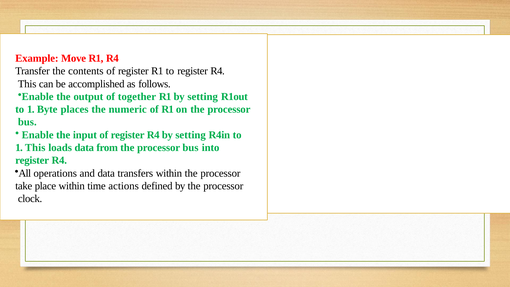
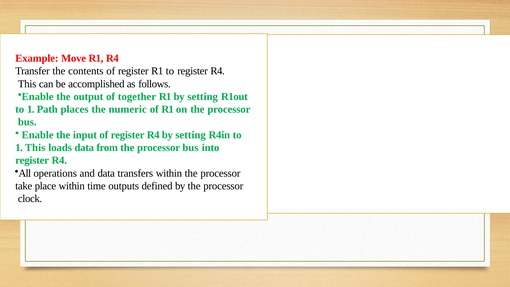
Byte: Byte -> Path (47, 109)
actions: actions -> outputs (124, 186)
